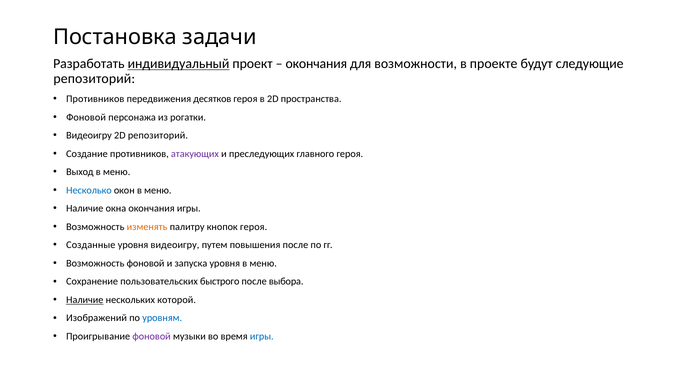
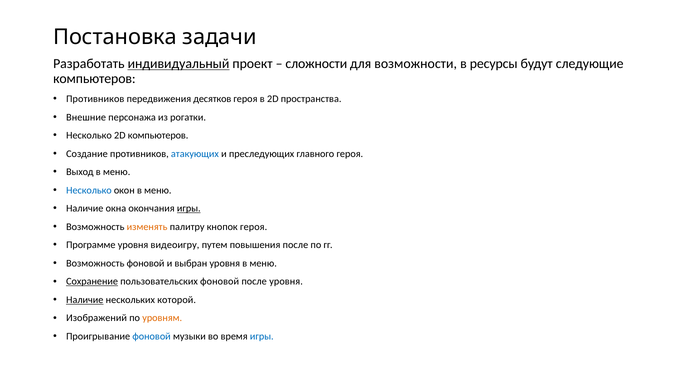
окончания: окончания -> сложности (316, 64)
проекте: проекте -> ресурсы (494, 64)
репозиторий: репозиторий -> компьютеров (94, 79)
Фоновой: Фоновой -> Внешние (86, 117)
Видеоигру: Видеоигру -> Несколько (89, 136)
2D репозиторий: репозиторий -> компьютеров (158, 136)
атакующих colour: purple -> blue (195, 154)
игры underline: none -> present (189, 209)
Созданные: Созданные -> Программе (91, 245)
запуска: запуска -> выбран (191, 263)
Сохранение underline: none -> present (92, 282)
пользовательских быстрого: быстрого -> фоновой (220, 282)
после выбора: выбора -> уровня (286, 282)
уровням colour: blue -> orange (162, 318)
фоновой colour: purple -> blue (152, 336)
